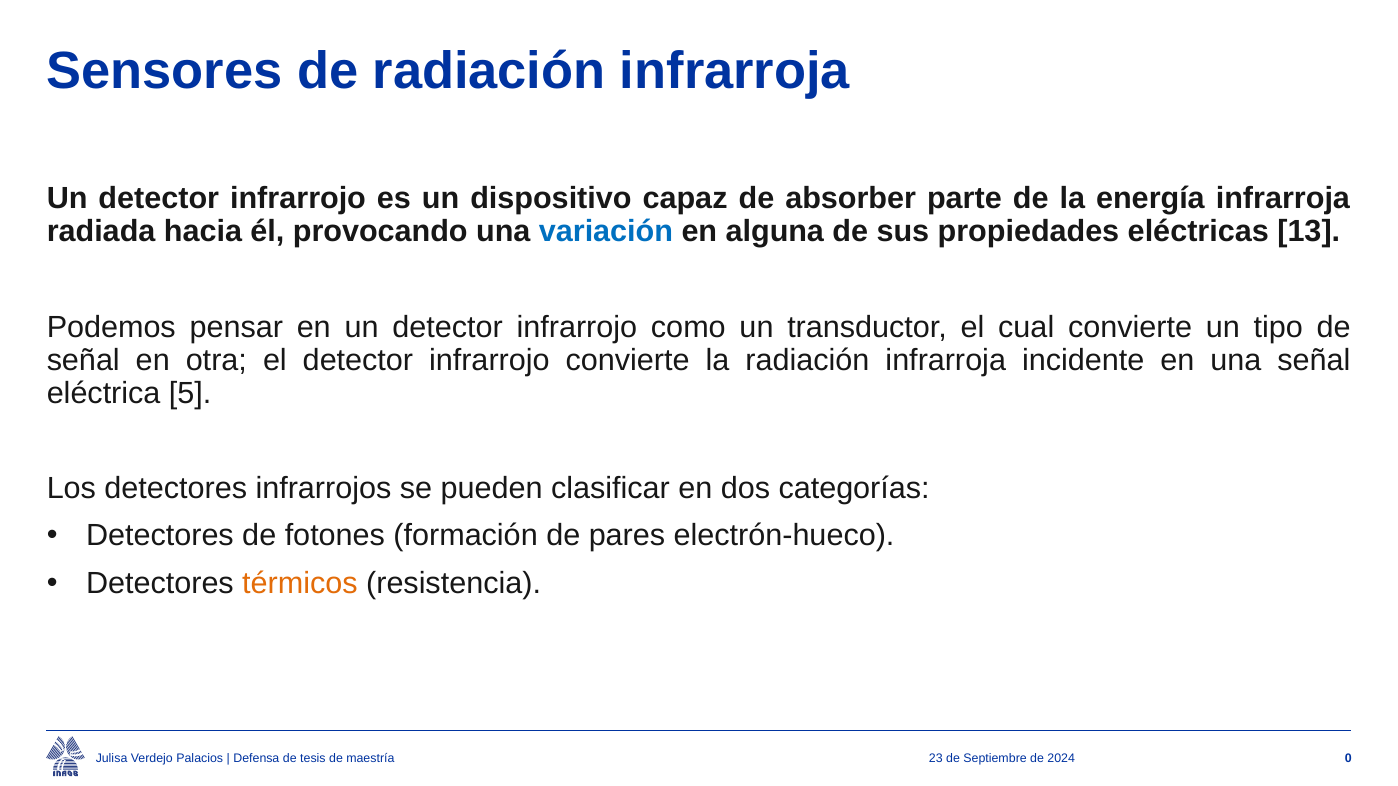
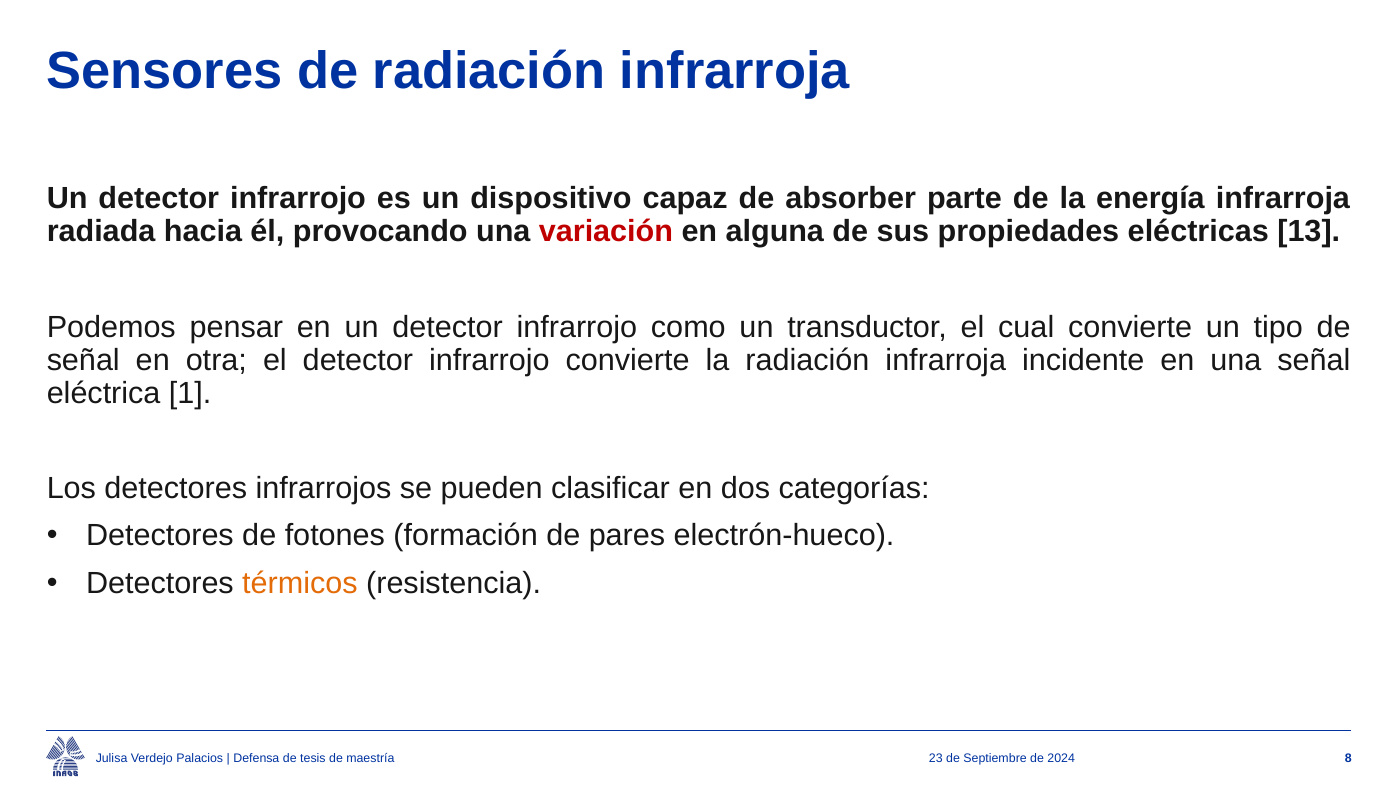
variación colour: blue -> red (606, 232)
5: 5 -> 1 (190, 393)
0: 0 -> 8 (1348, 758)
